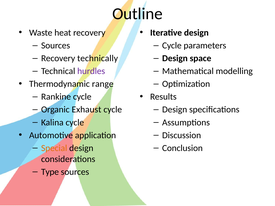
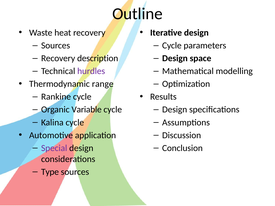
technically: technically -> description (98, 58)
Exhaust: Exhaust -> Variable (87, 110)
Special colour: orange -> purple (54, 148)
